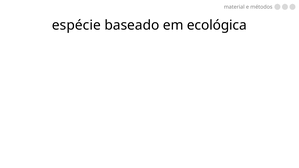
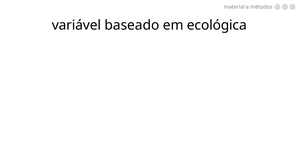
espécie: espécie -> variável (76, 25)
